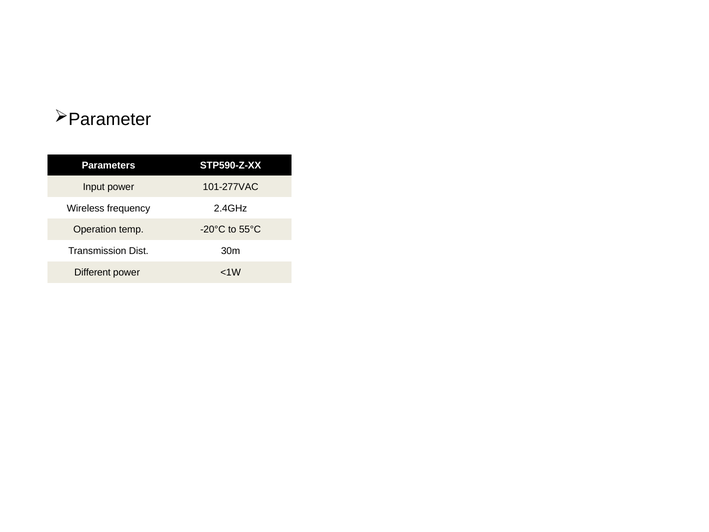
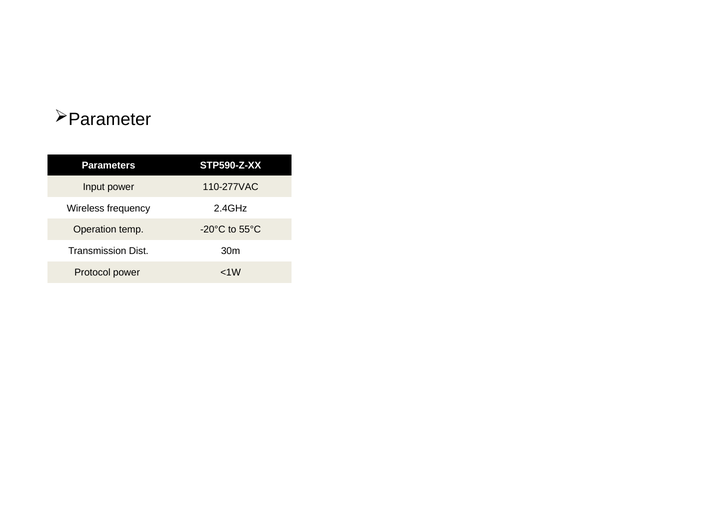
101-277VAC: 101-277VAC -> 110-277VAC (231, 187)
Different: Different -> Protocol (92, 272)
